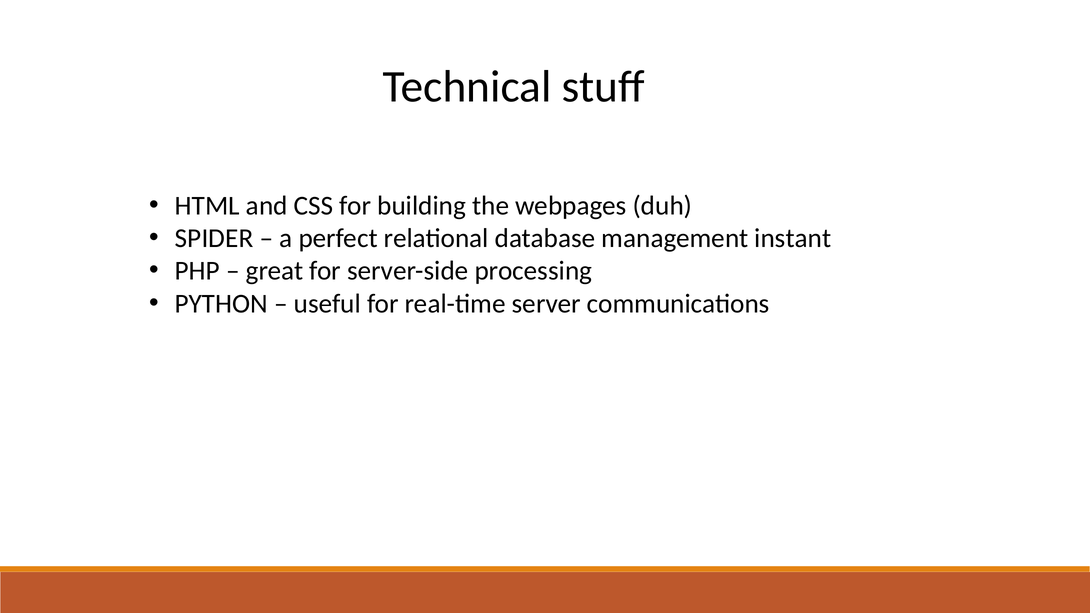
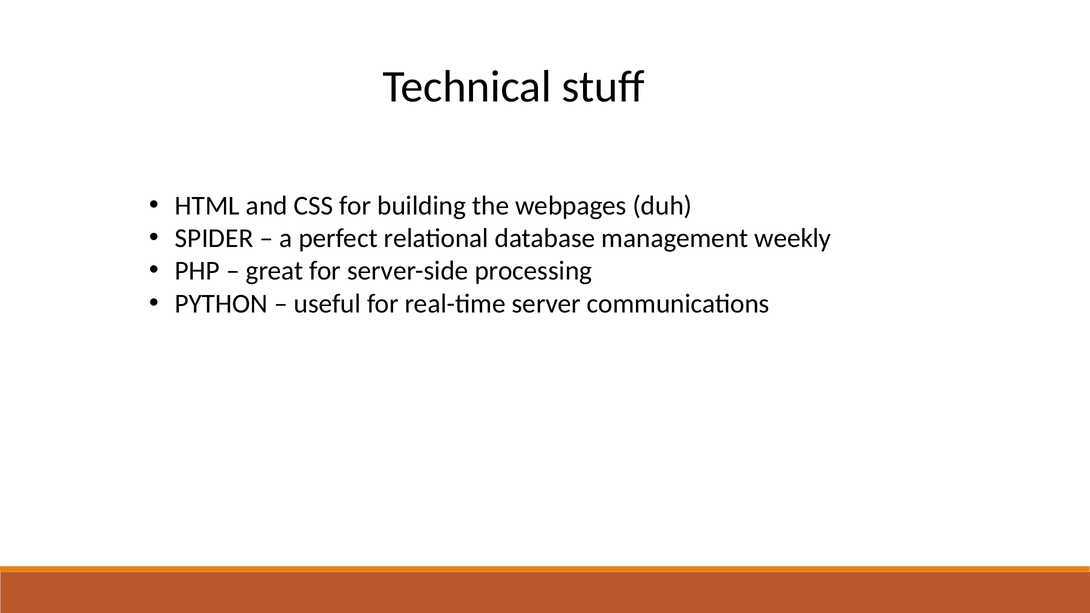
instant: instant -> weekly (793, 238)
